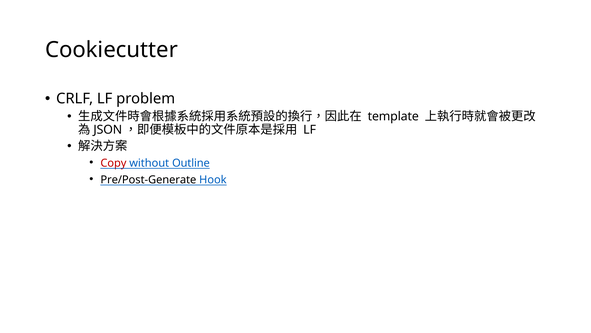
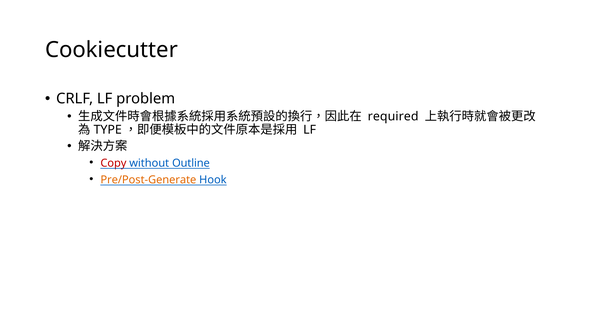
template: template -> required (393, 116)
JSON: JSON -> TYPE (108, 130)
Pre/Post-Generate colour: black -> orange (148, 180)
